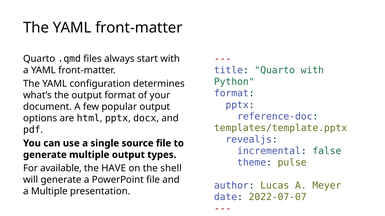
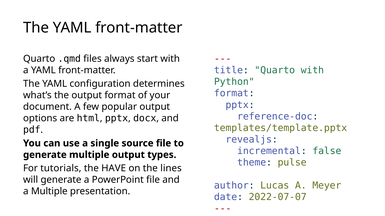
available: available -> tutorials (61, 169)
shell: shell -> lines (171, 169)
